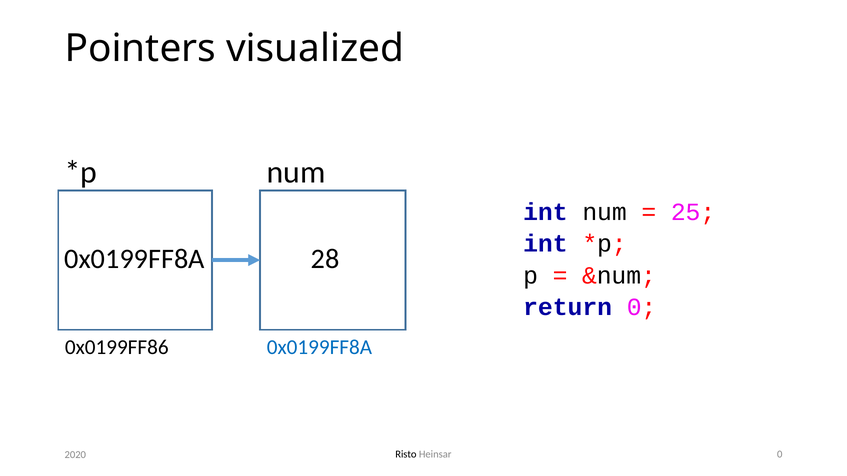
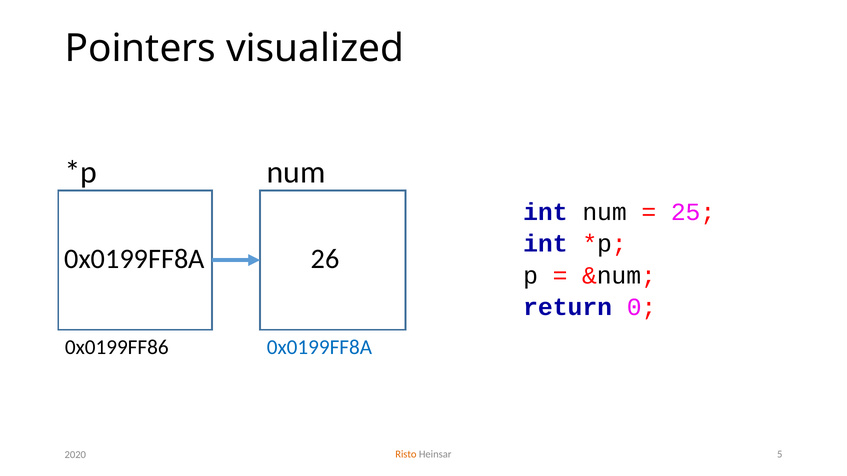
28: 28 -> 26 (325, 259)
Risto colour: black -> orange (406, 455)
Heinsar 0: 0 -> 5 (780, 455)
